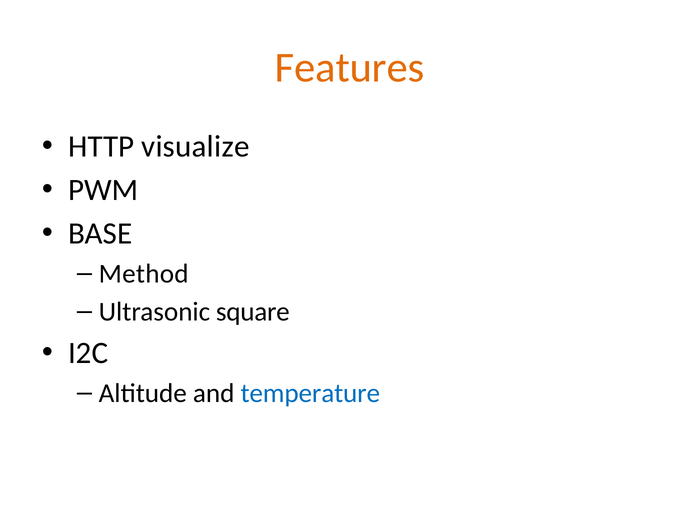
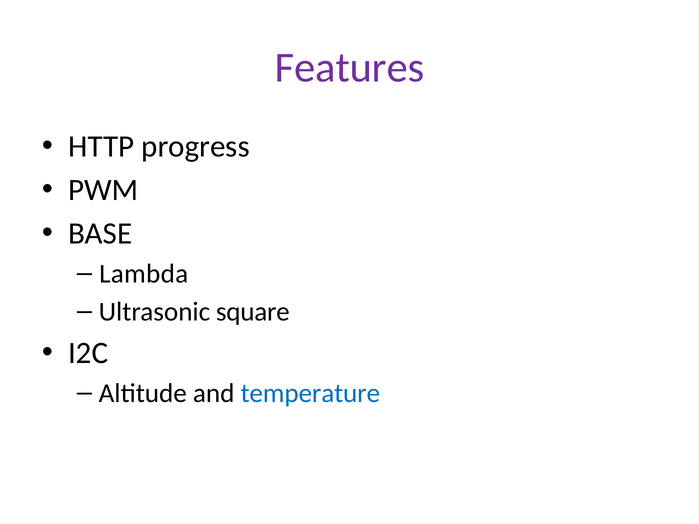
Features colour: orange -> purple (350, 68)
visualize: visualize -> progress (195, 147)
Method: Method -> Lambda (144, 274)
